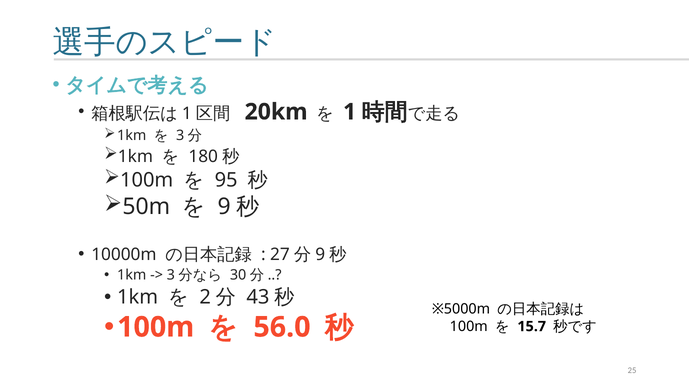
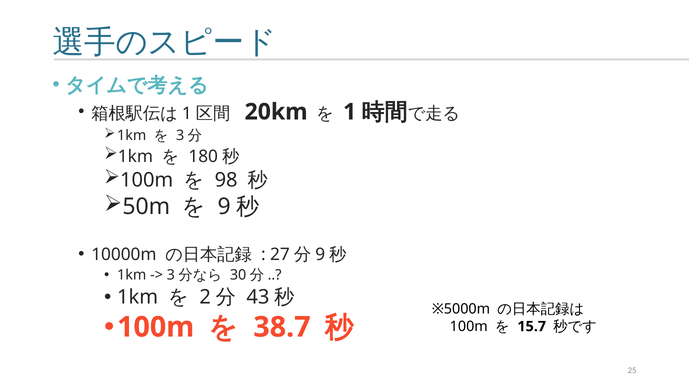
95: 95 -> 98 (226, 180)
56.0: 56.0 -> 38.7 (282, 327)
